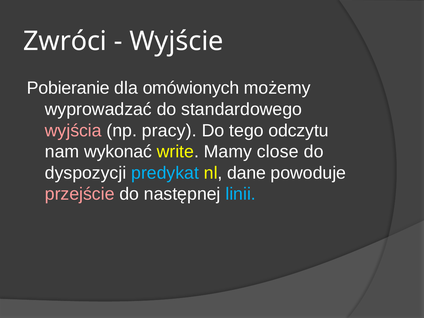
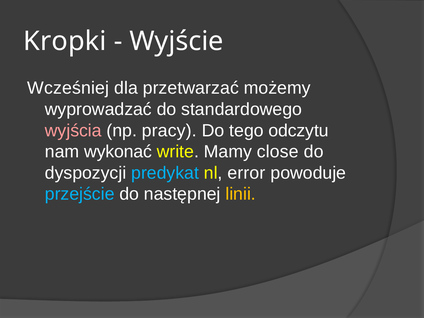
Zwróci: Zwróci -> Kropki (65, 41)
Pobieranie: Pobieranie -> Wcześniej (68, 88)
omówionych: omówionych -> przetwarzać (191, 88)
dane: dane -> error (246, 173)
przejście colour: pink -> light blue (80, 194)
linii colour: light blue -> yellow (241, 194)
